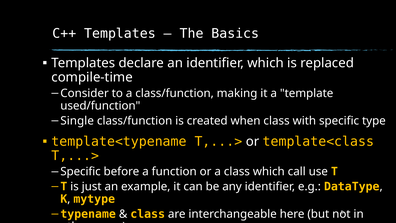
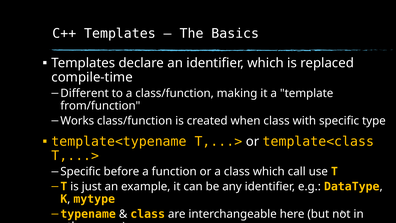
Consider: Consider -> Different (85, 93)
used/function: used/function -> from/function (100, 106)
Single: Single -> Works (77, 121)
